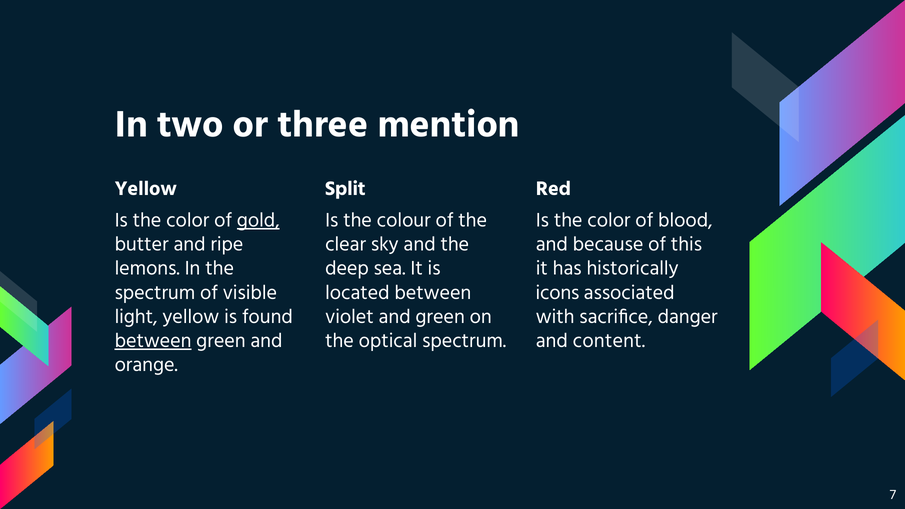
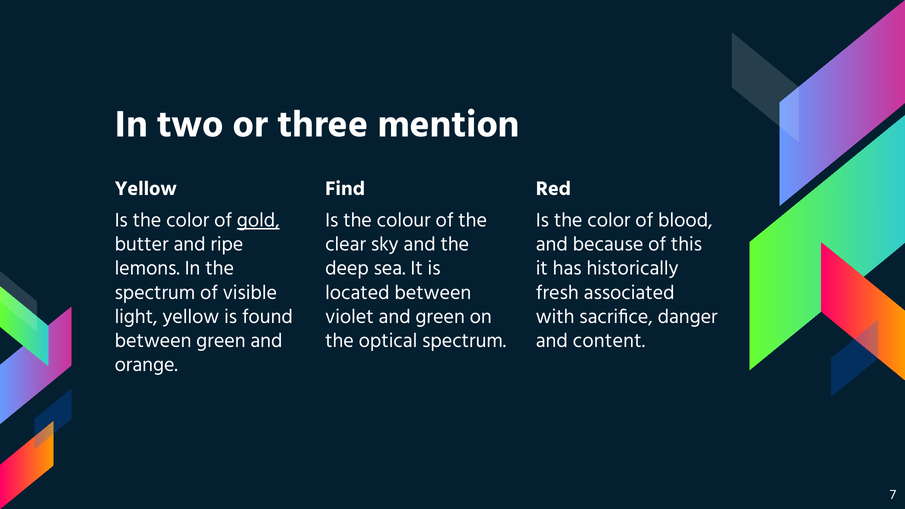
Split: Split -> Find (345, 188)
icons: icons -> fresh (557, 293)
between underline: present -> none (153, 341)
